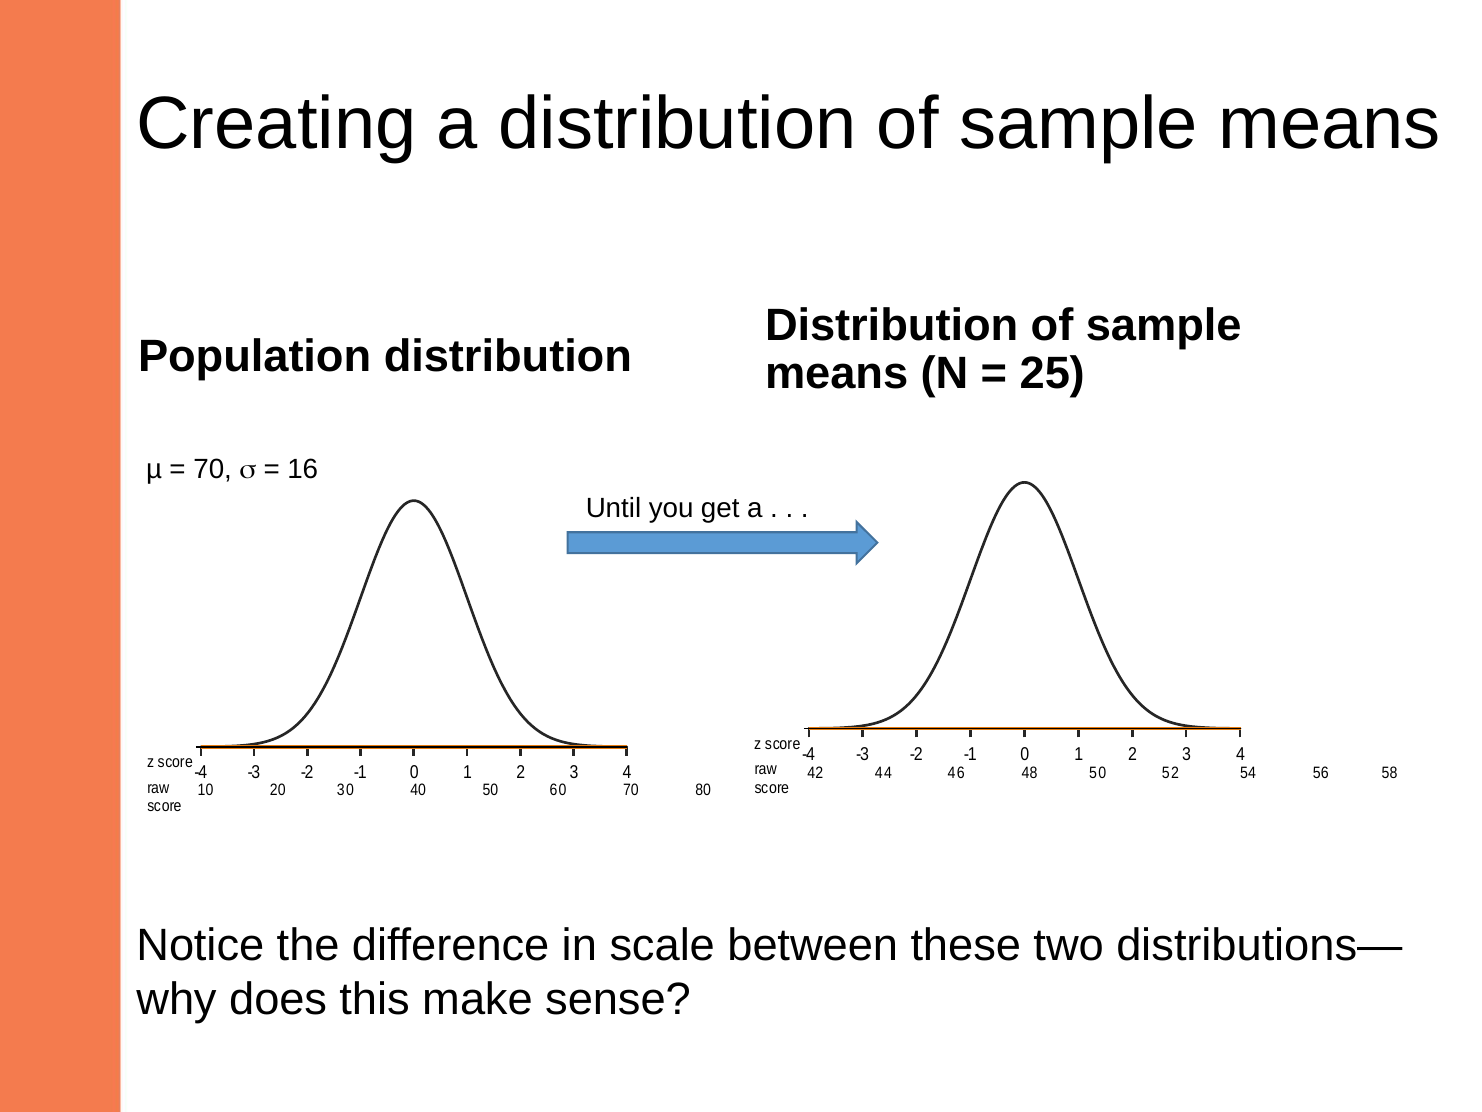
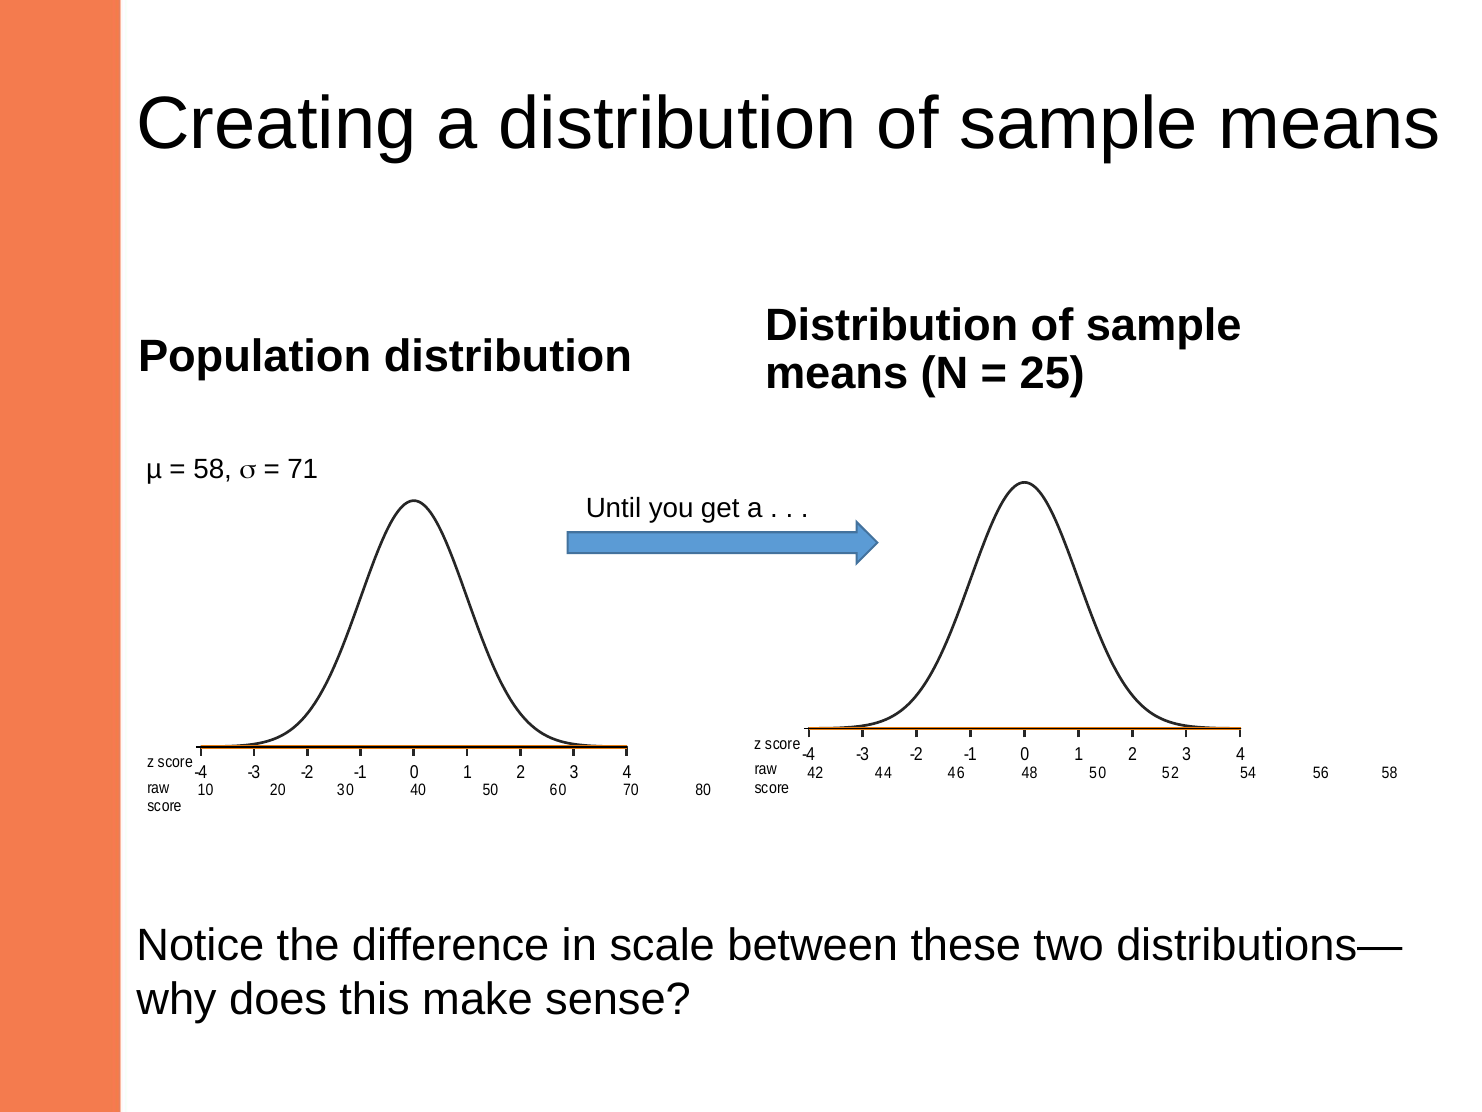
70: 70 -> 58 (213, 469)
16: 16 -> 71 (303, 469)
